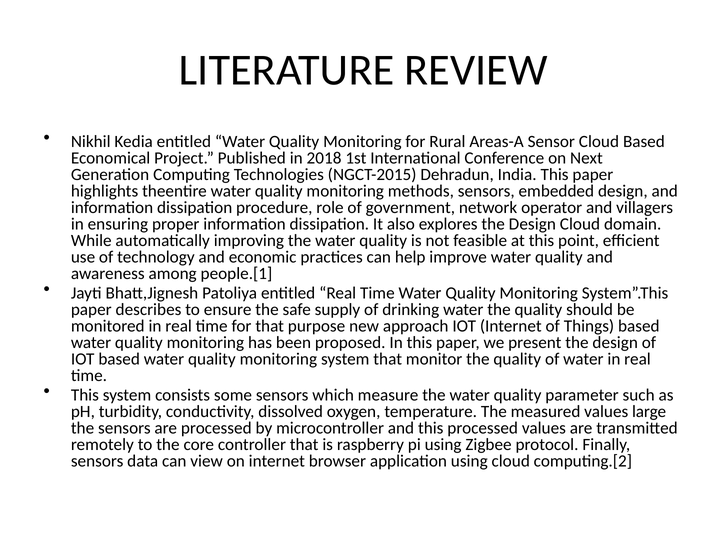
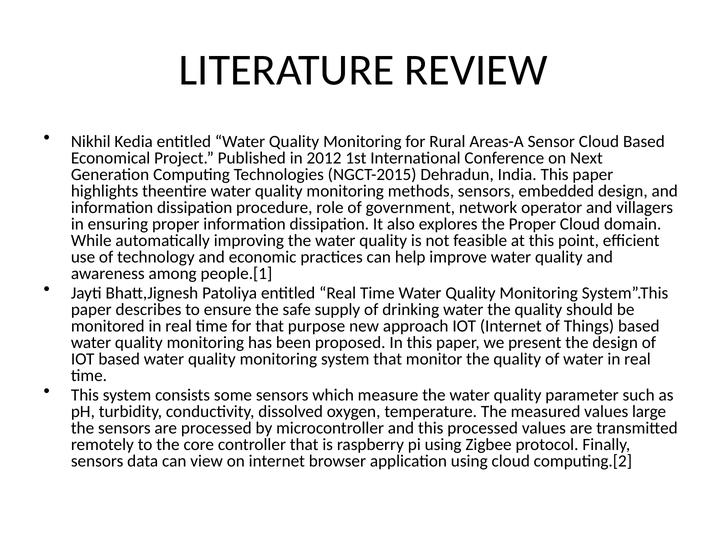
2018: 2018 -> 2012 (324, 158)
explores the Design: Design -> Proper (532, 224)
